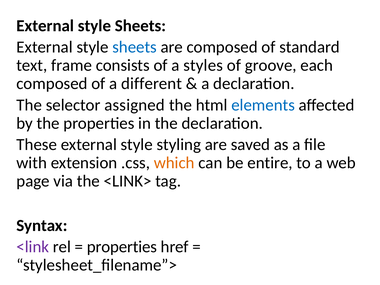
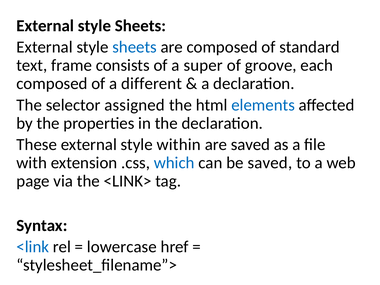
styles: styles -> super (203, 65)
styling: styling -> within (179, 144)
which colour: orange -> blue (174, 163)
be entire: entire -> saved (270, 163)
<link colour: purple -> blue (33, 247)
properties: properties -> lowercase (122, 247)
